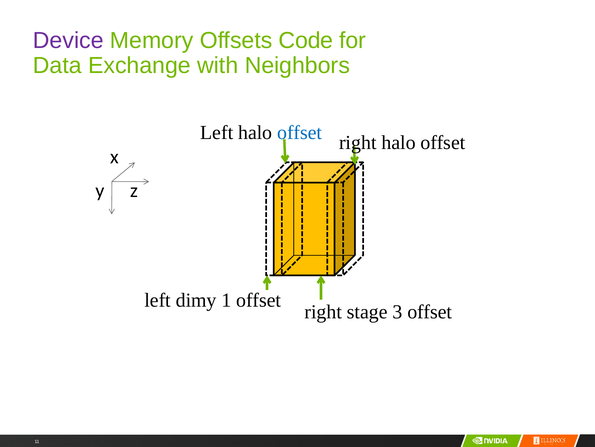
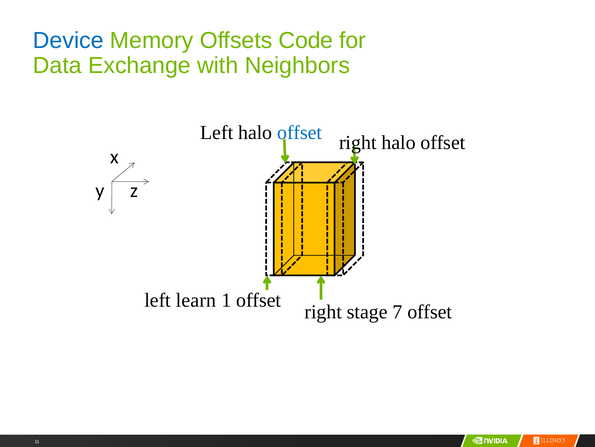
Device colour: purple -> blue (68, 40)
dimy: dimy -> learn (196, 300)
3: 3 -> 7 (397, 312)
